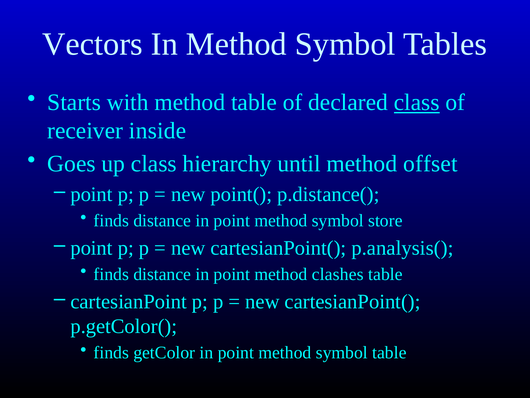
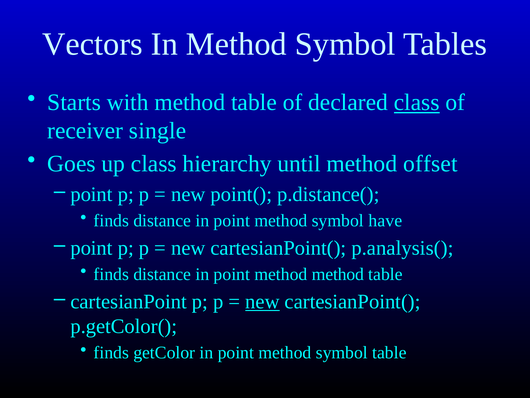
inside: inside -> single (158, 131)
store: store -> have (385, 220)
method clashes: clashes -> method (338, 274)
new underline: none -> present (262, 301)
